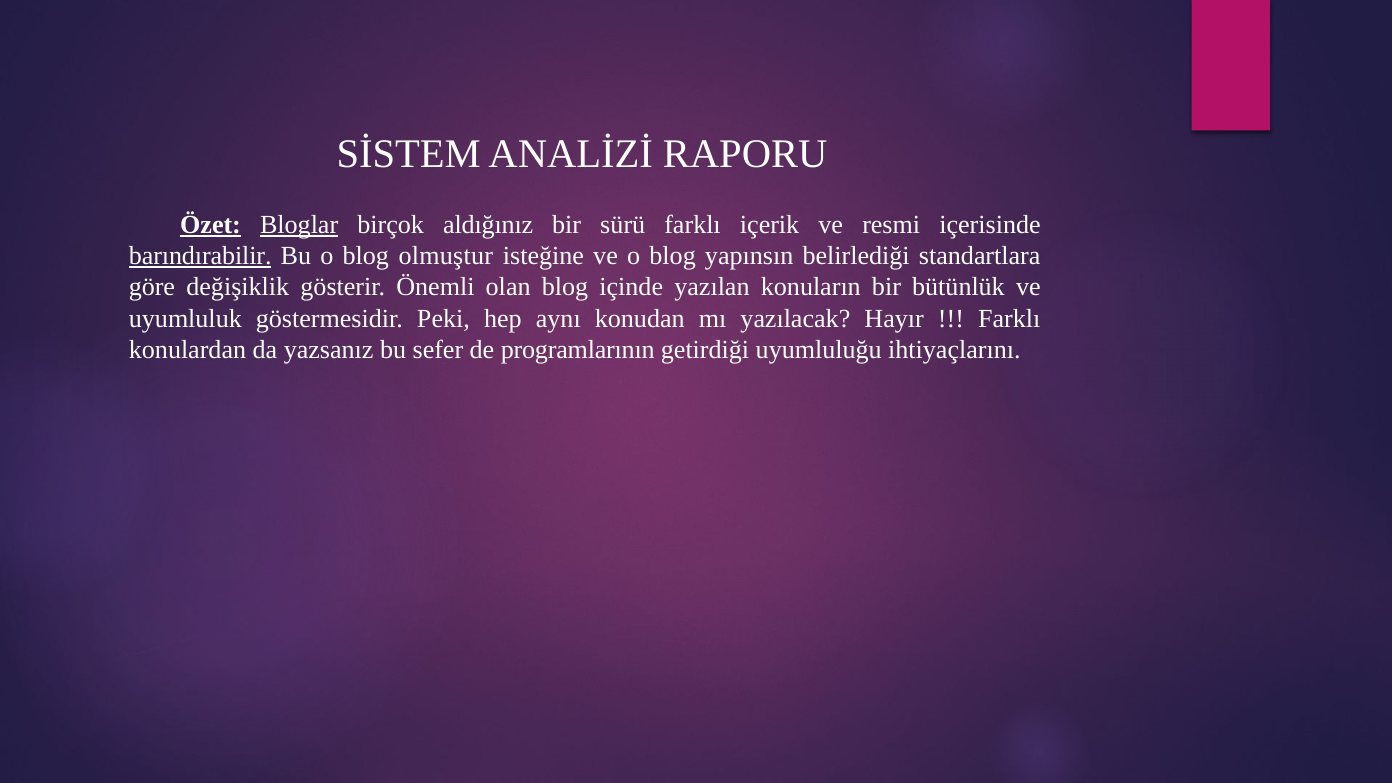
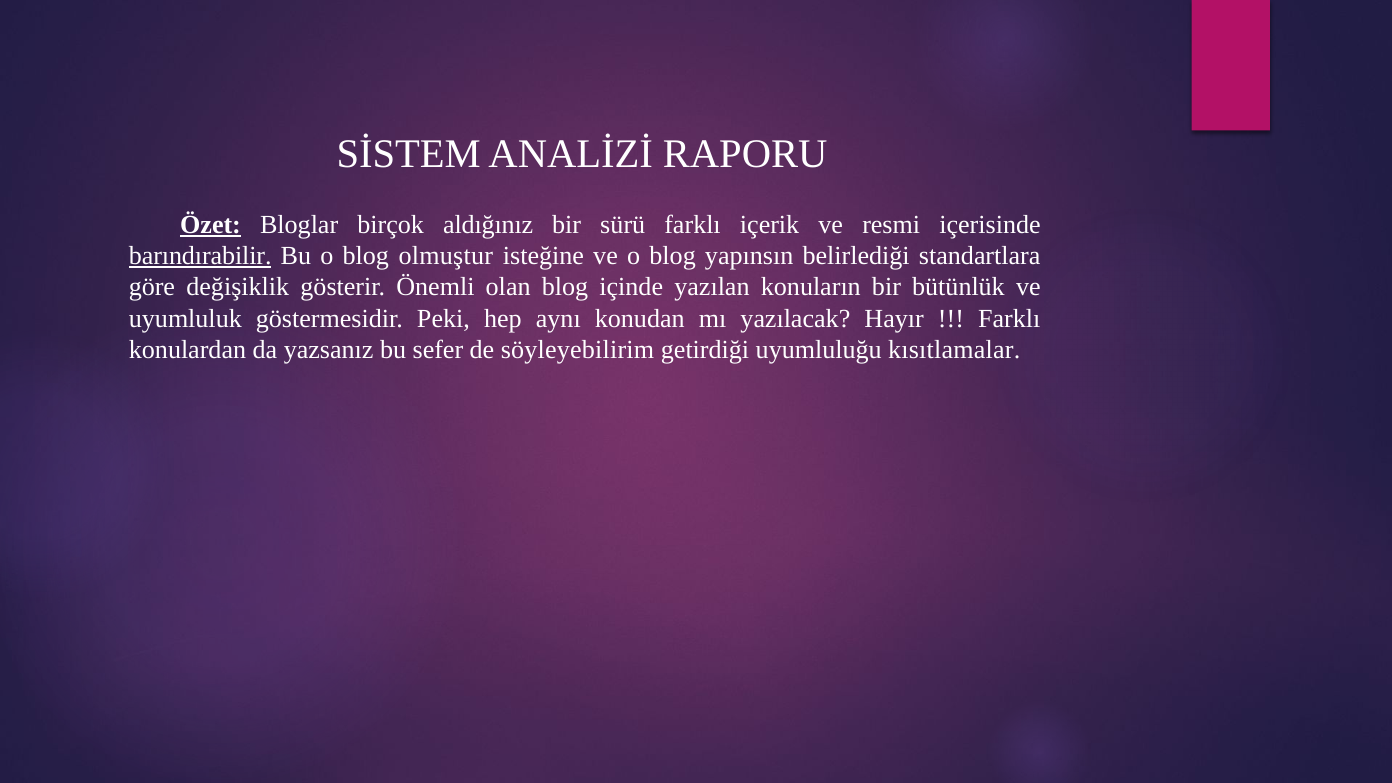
Bloglar underline: present -> none (299, 225)
programlarının: programlarının -> söyleyebilirim (578, 350)
ihtiyaçlarını: ihtiyaçlarını -> kısıtlamalar (954, 350)
